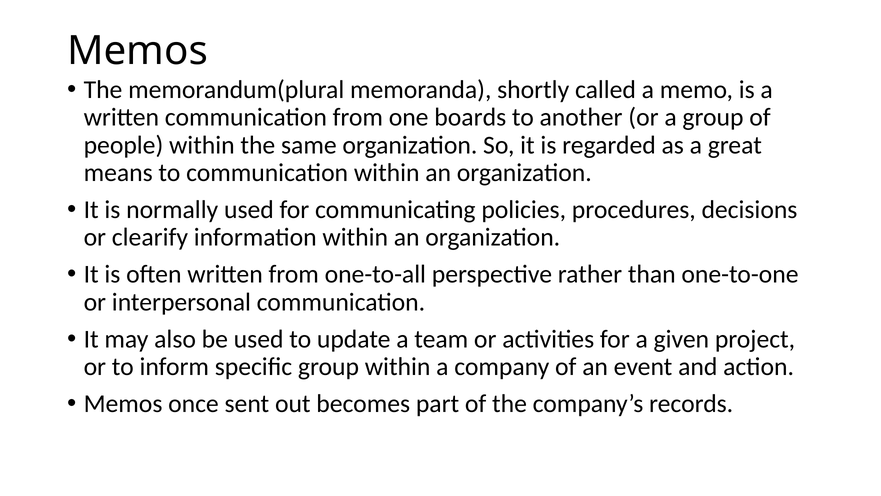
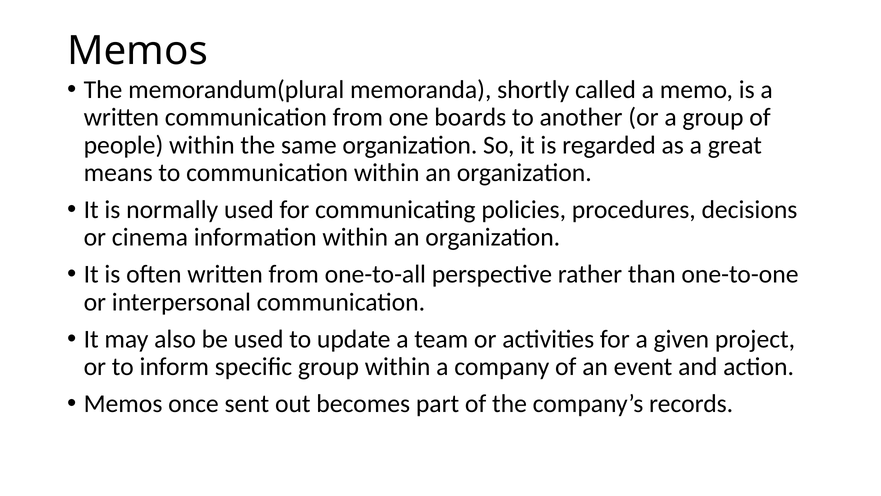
clearify: clearify -> cinema (150, 237)
